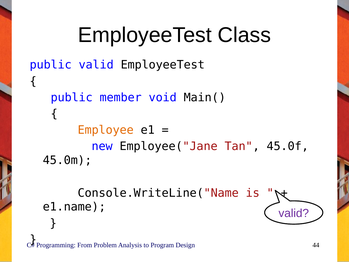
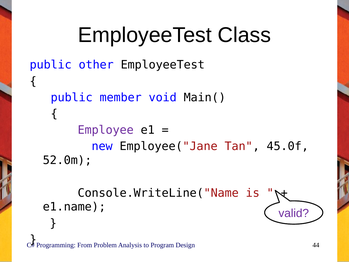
public valid: valid -> other (96, 65)
Employee colour: orange -> purple (106, 130)
45.0m: 45.0m -> 52.0m (67, 160)
